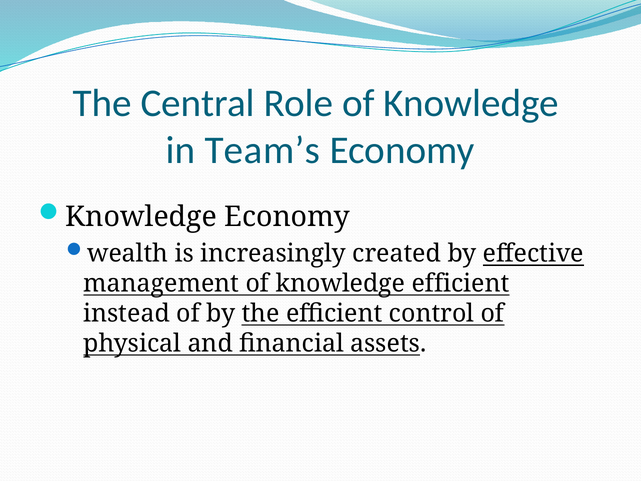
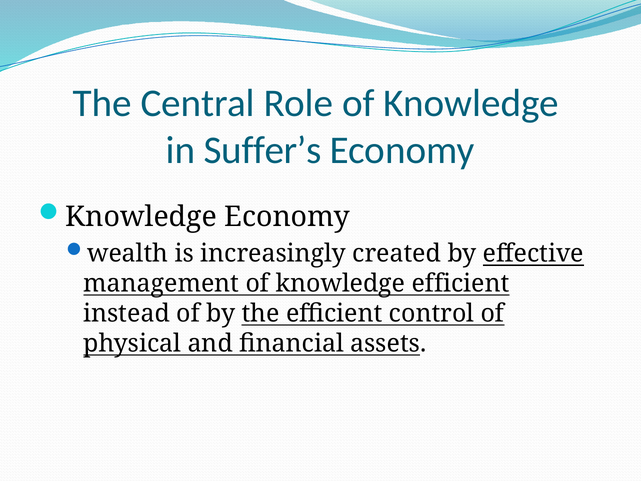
Team’s: Team’s -> Suffer’s (263, 150)
